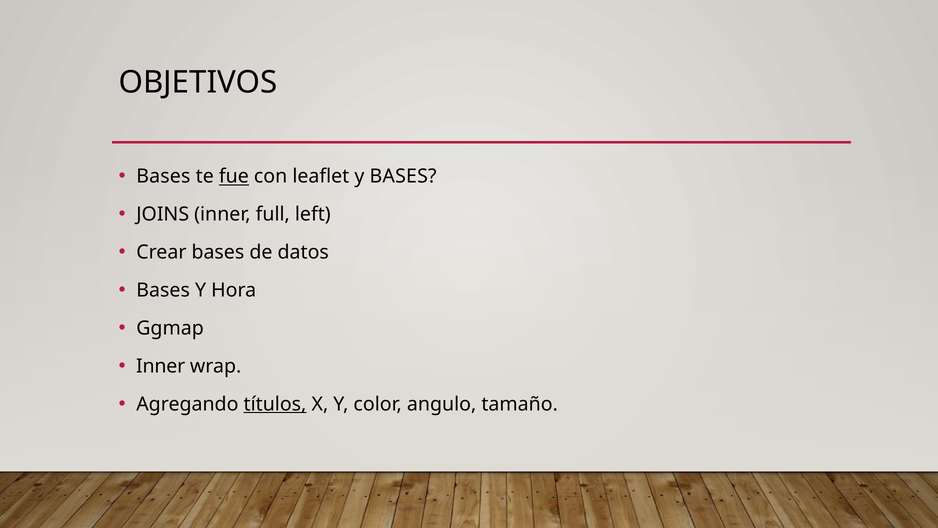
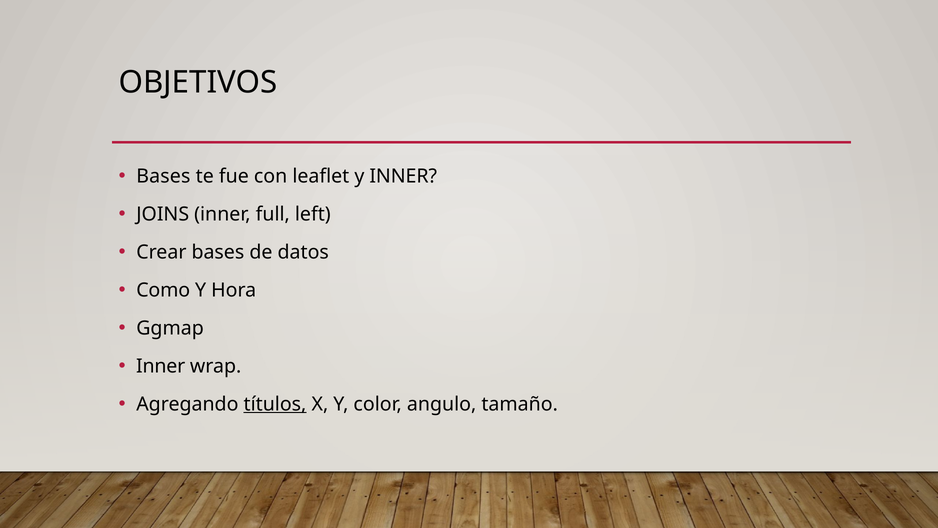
fue underline: present -> none (234, 176)
y BASES: BASES -> INNER (403, 176)
Bases: Bases -> Como (163, 290)
